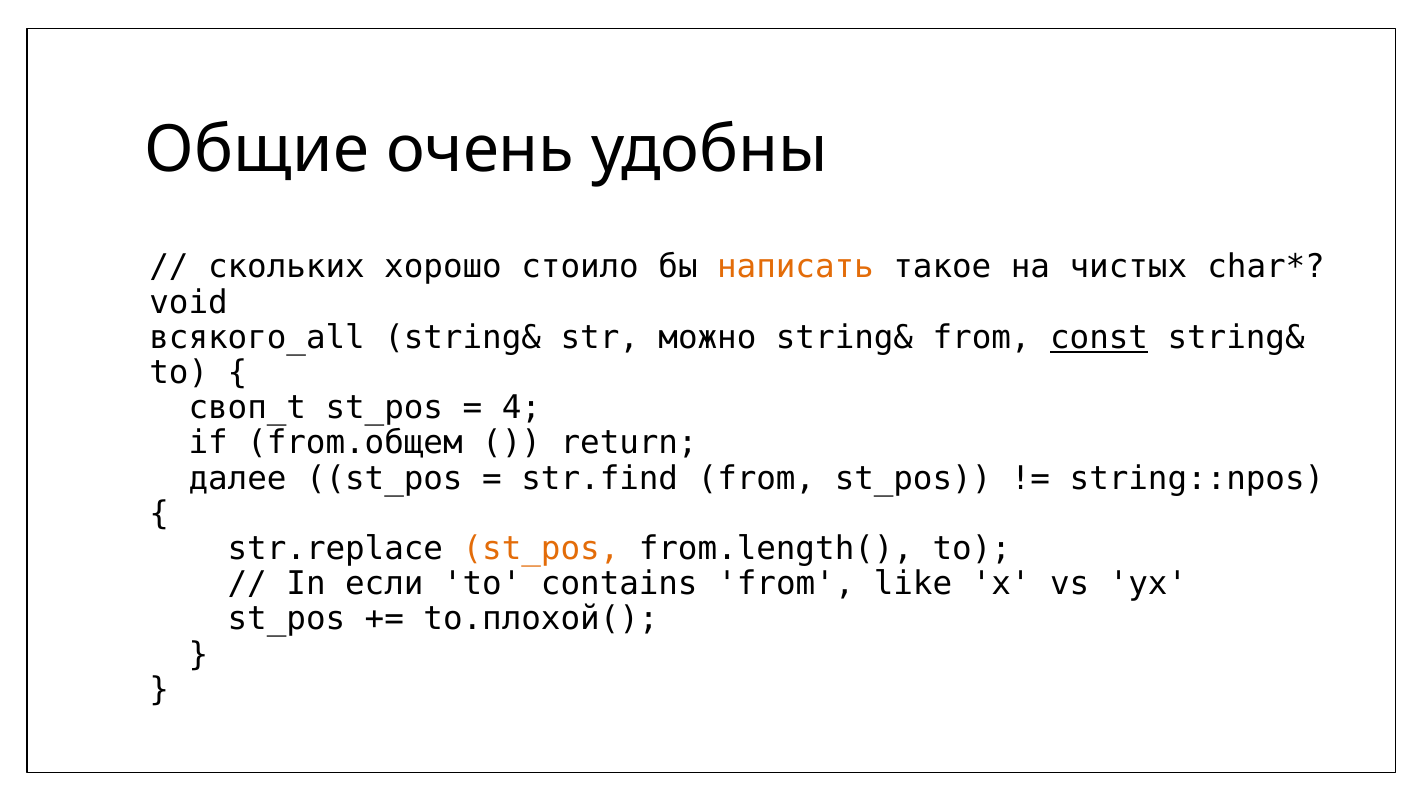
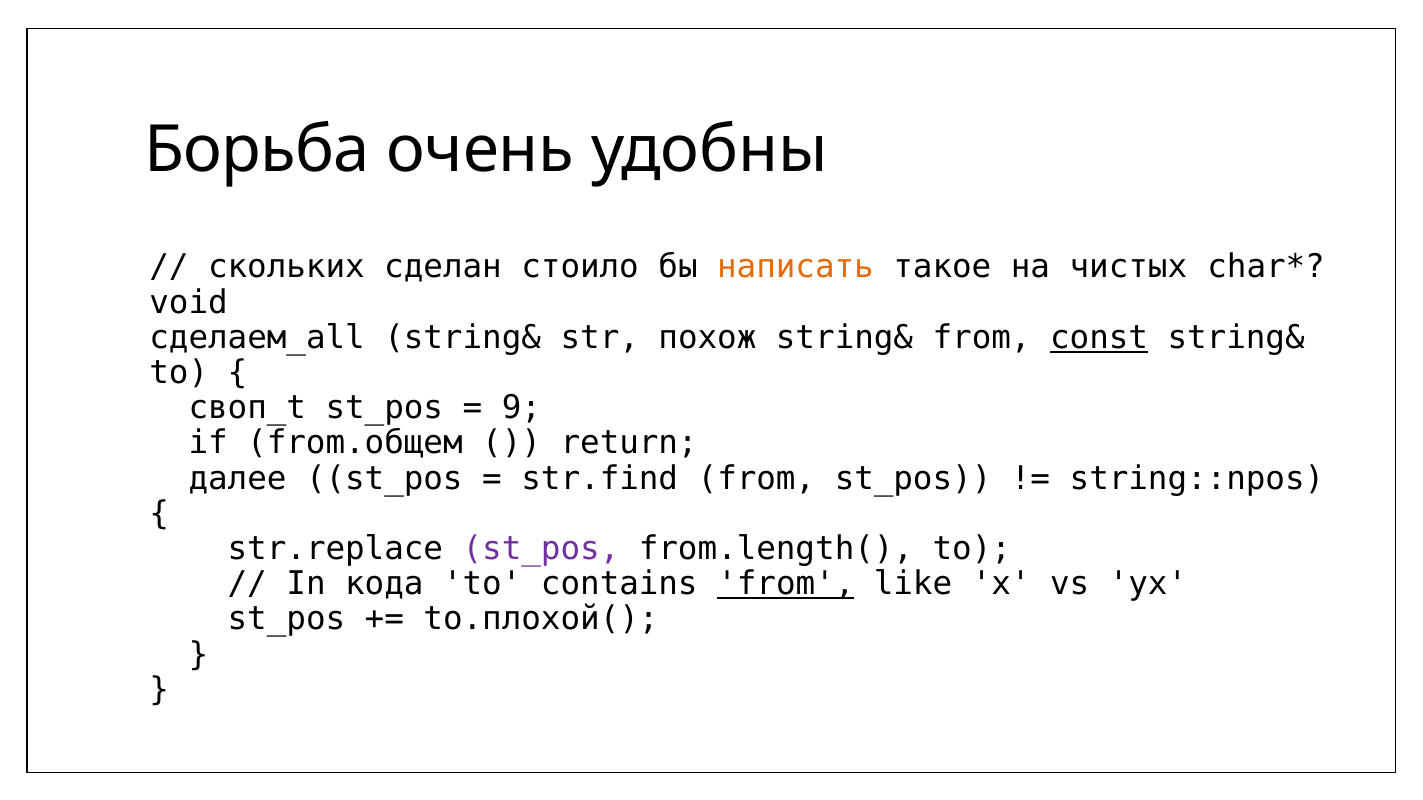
Общие: Общие -> Борьба (257, 150)
хорошо: хорошо -> сделан (443, 267)
всякого_all: всякого_all -> сделаем_all (257, 338)
можно: можно -> похож (707, 338)
4: 4 -> 9 (521, 408)
st_pos colour: orange -> purple (541, 549)
если: если -> кода (384, 584)
from underline: none -> present (786, 584)
